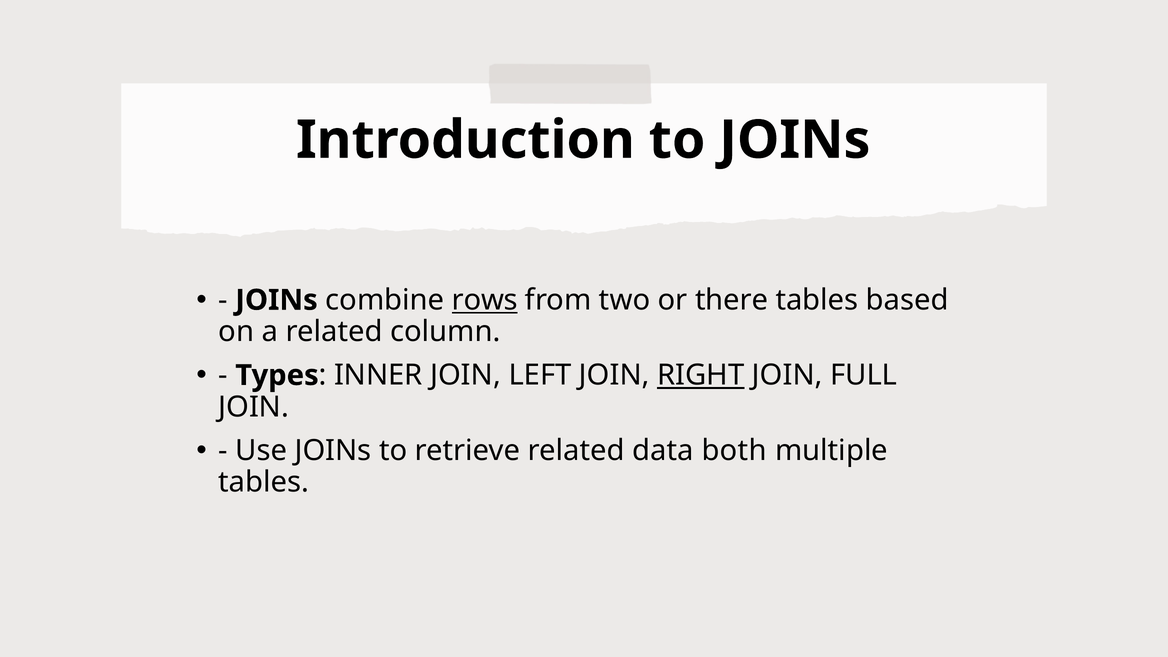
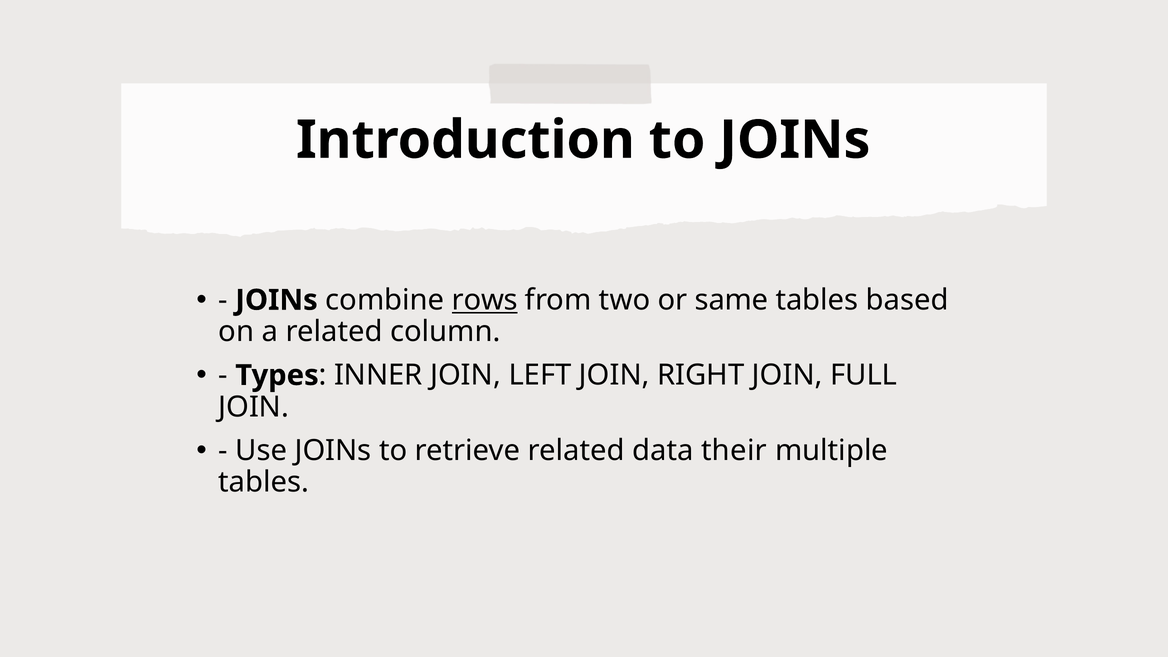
there: there -> same (732, 300)
RIGHT underline: present -> none (701, 375)
both: both -> their (734, 451)
